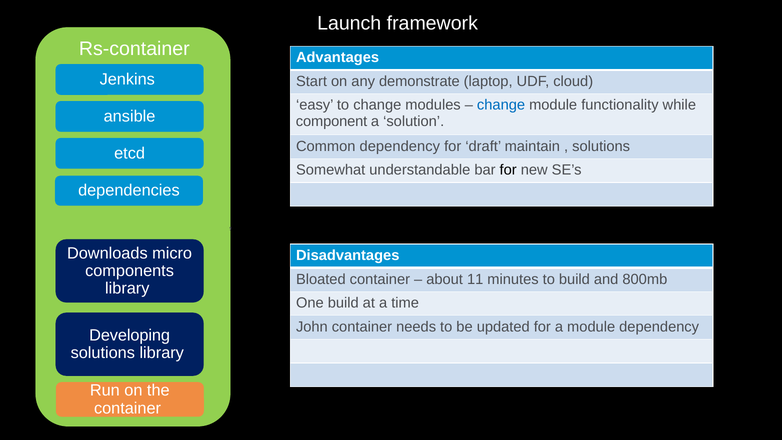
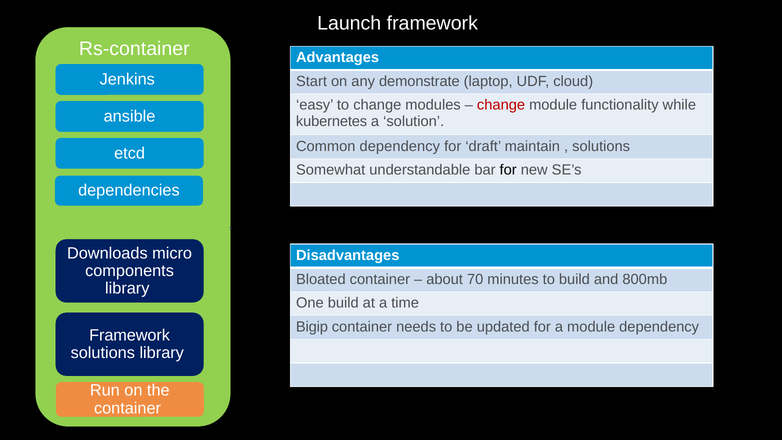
change colour: blue -> red (501, 105)
component: component -> kubernetes (332, 122)
11: 11 -> 70 (475, 279)
John: John -> Bigip (312, 327)
Developing: Developing -> Framework (130, 335)
